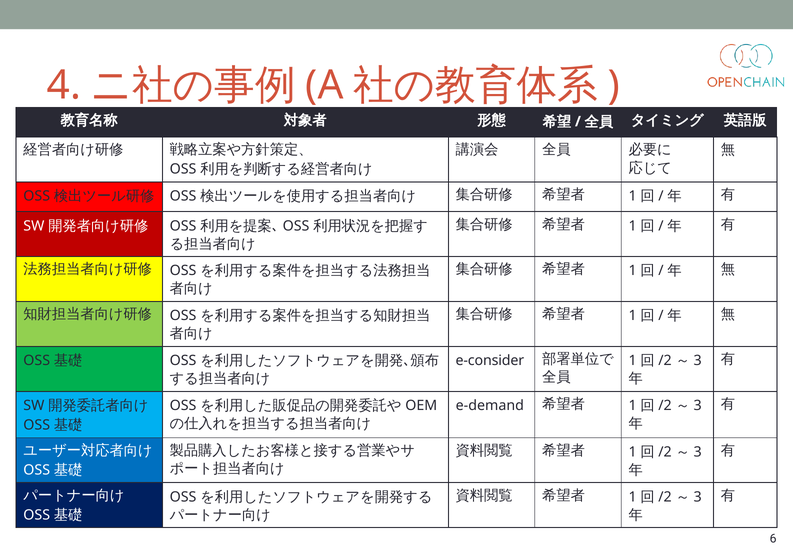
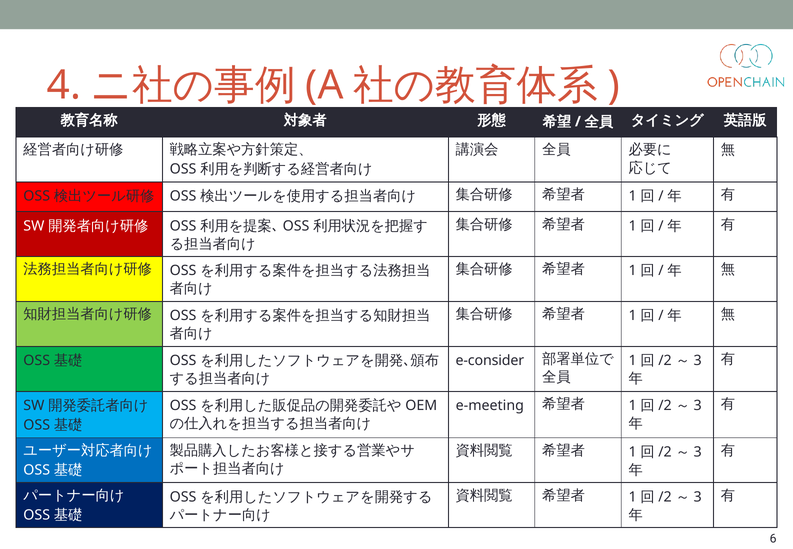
e-demand: e-demand -> e-meeting (490, 406)
